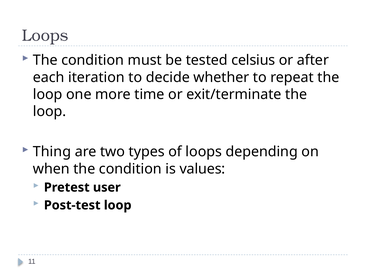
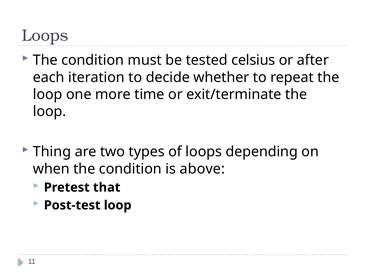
values: values -> above (202, 169)
user: user -> that (107, 187)
